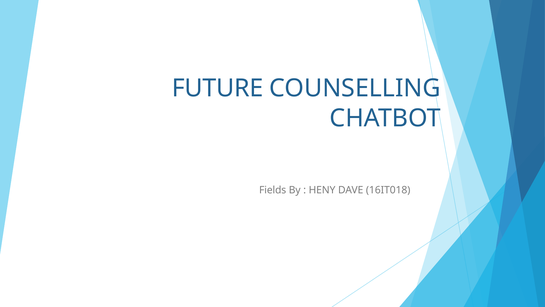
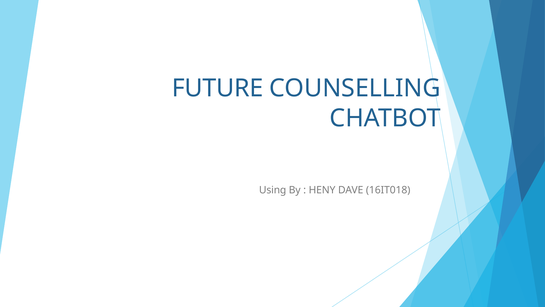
Fields: Fields -> Using (273, 190)
